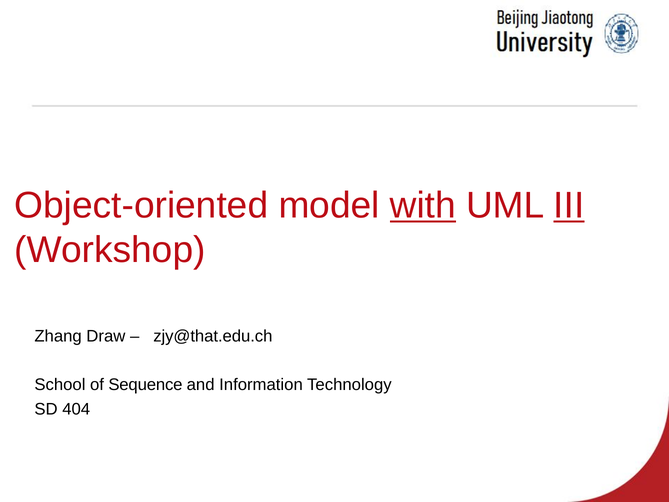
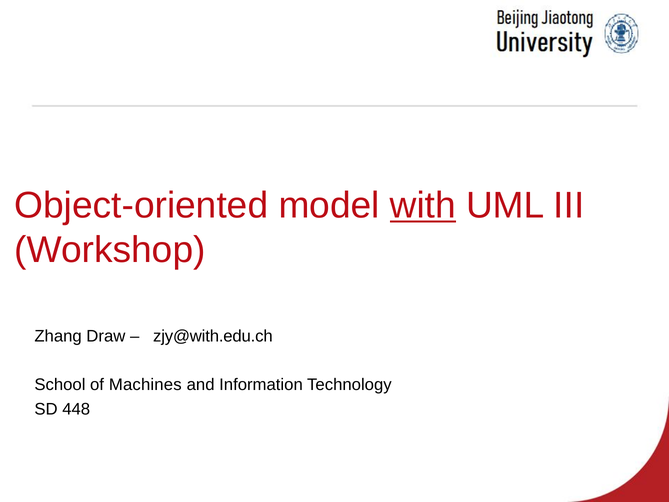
III underline: present -> none (569, 205)
zjy@that.edu.ch: zjy@that.edu.ch -> zjy@with.edu.ch (213, 336)
Sequence: Sequence -> Machines (145, 385)
404: 404 -> 448 (76, 409)
